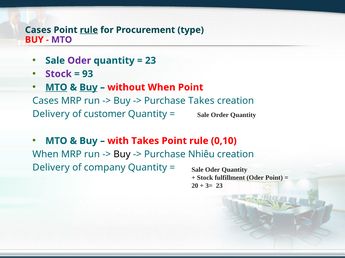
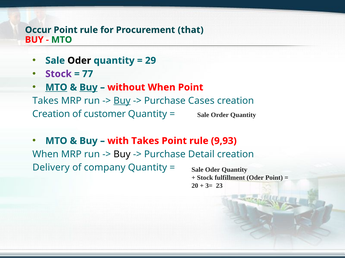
Cases: Cases -> Occur (38, 30)
rule underline: present -> none (89, 30)
type: type -> that (191, 30)
MTO colour: purple -> green (62, 40)
Oder colour: purple -> black (79, 61)
23: 23 -> 29 (151, 61)
93: 93 -> 77 (88, 74)
Cases: Cases -> Takes (45, 101)
Buy underline: none -> present (122, 101)
Purchase Takes: Takes -> Cases (201, 101)
Delivery: Delivery -> Creation (51, 114)
0,10: 0,10 -> 9,93 (224, 141)
Nhiêu: Nhiêu -> Detail (201, 155)
